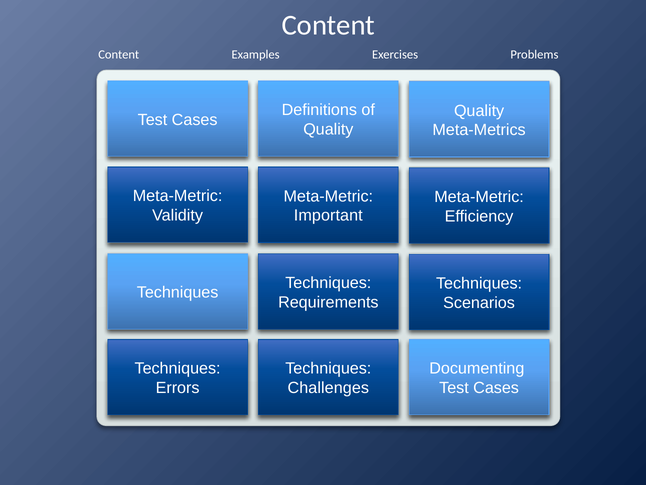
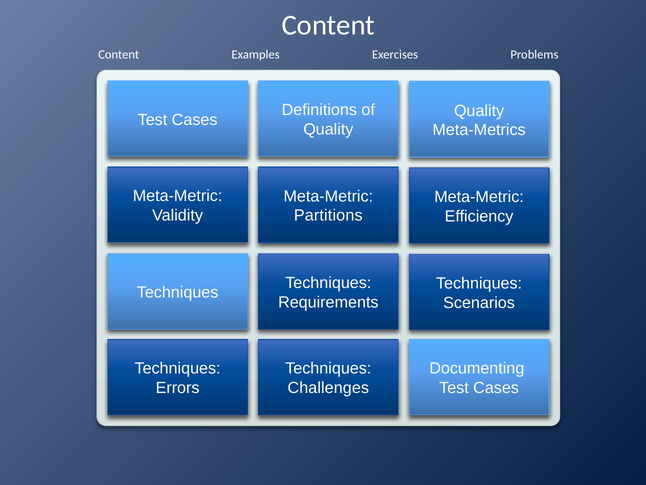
Important: Important -> Partitions (328, 215)
